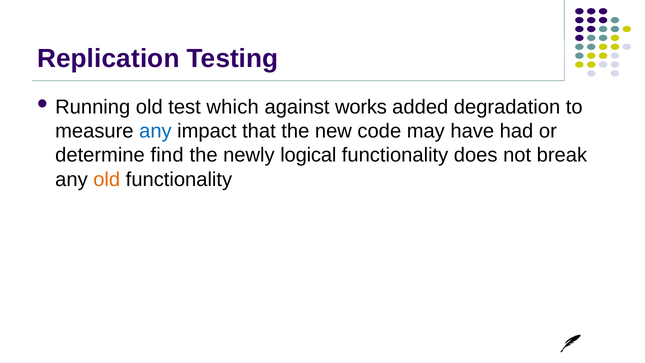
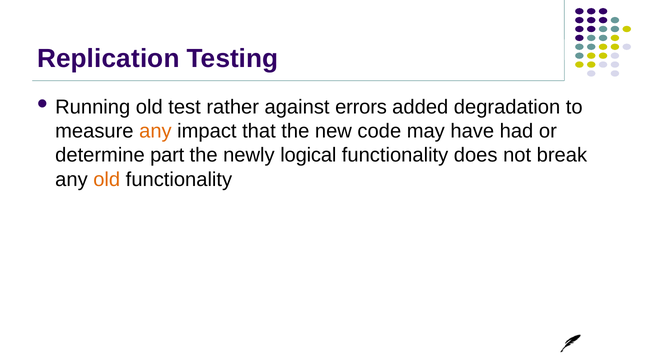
which: which -> rather (233, 107)
works: works -> errors (361, 107)
any colour: blue -> orange (155, 131)
find: find -> part (167, 155)
